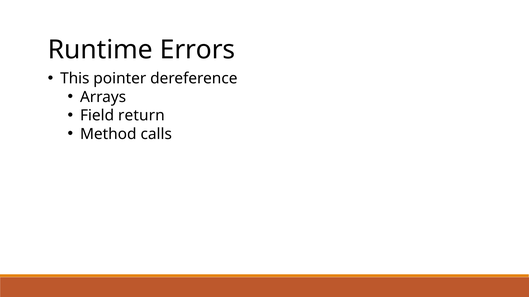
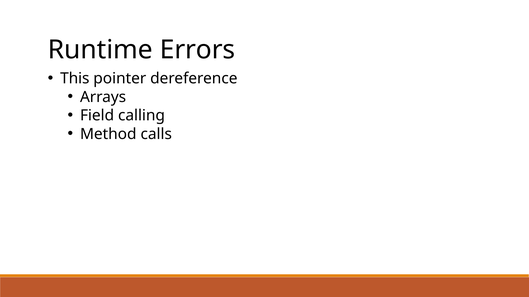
return: return -> calling (141, 116)
